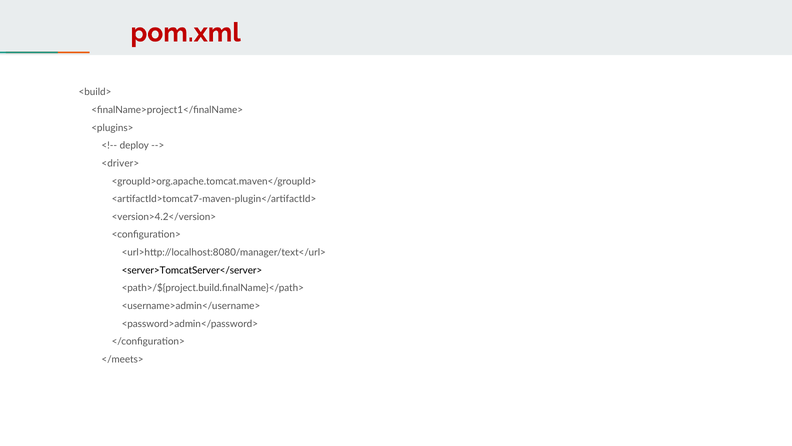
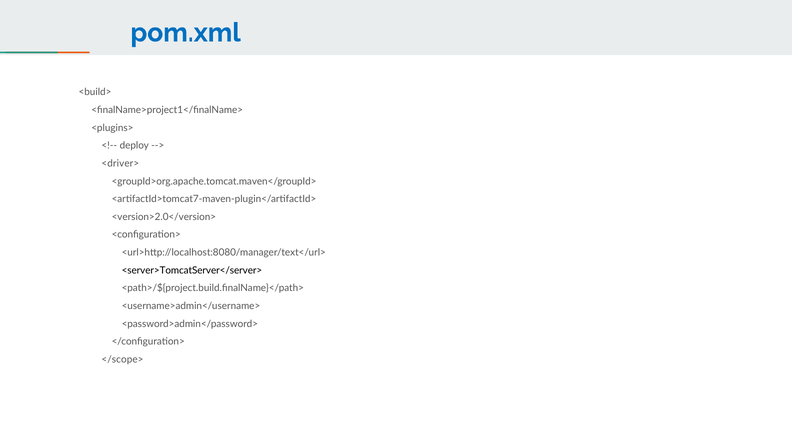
pom.xml colour: red -> blue (186, 33)
<version>4.2</version>: <version>4.2</version> -> <version>2.0</version> (164, 217)
</meets>: </meets> -> </scope> (122, 359)
